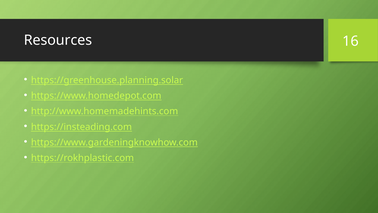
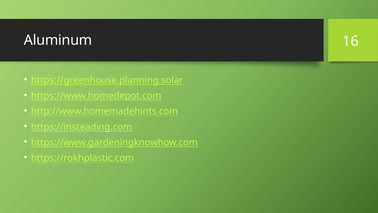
Resources: Resources -> Aluminum (58, 40)
